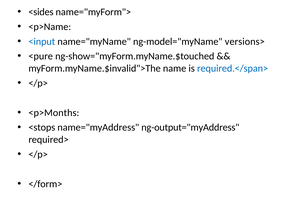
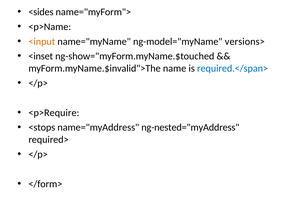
<input colour: blue -> orange (42, 41)
<pure: <pure -> <inset (41, 56)
<p>Months: <p>Months -> <p>Require (54, 113)
ng-output="myAddress: ng-output="myAddress -> ng-nested="myAddress (190, 127)
